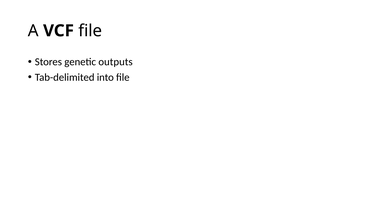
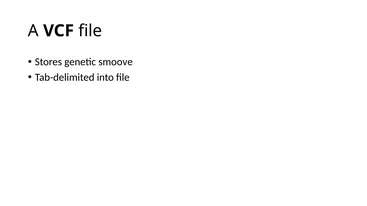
outputs: outputs -> smoove (116, 62)
